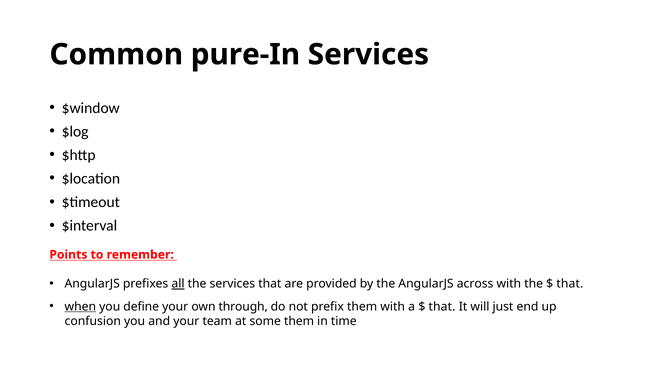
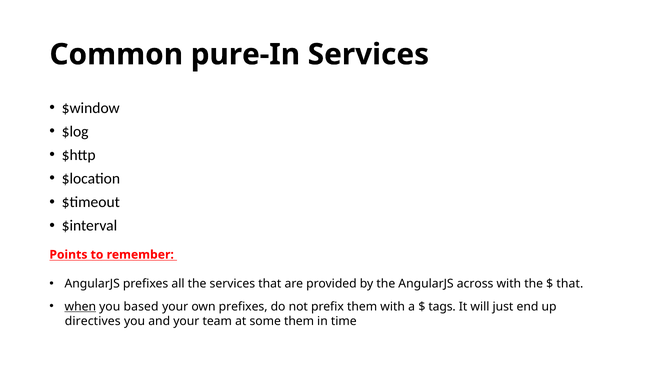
all underline: present -> none (178, 284)
define: define -> based (141, 307)
own through: through -> prefixes (243, 307)
that: that -> tags (442, 307)
confusion: confusion -> directives (93, 321)
